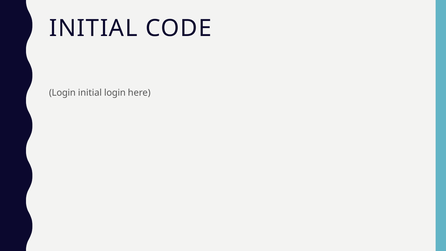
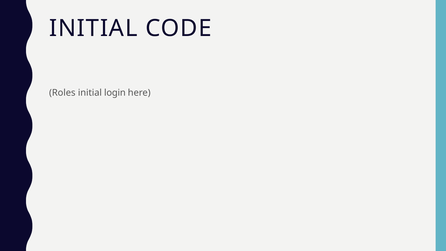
Login: Login -> Roles (62, 93)
